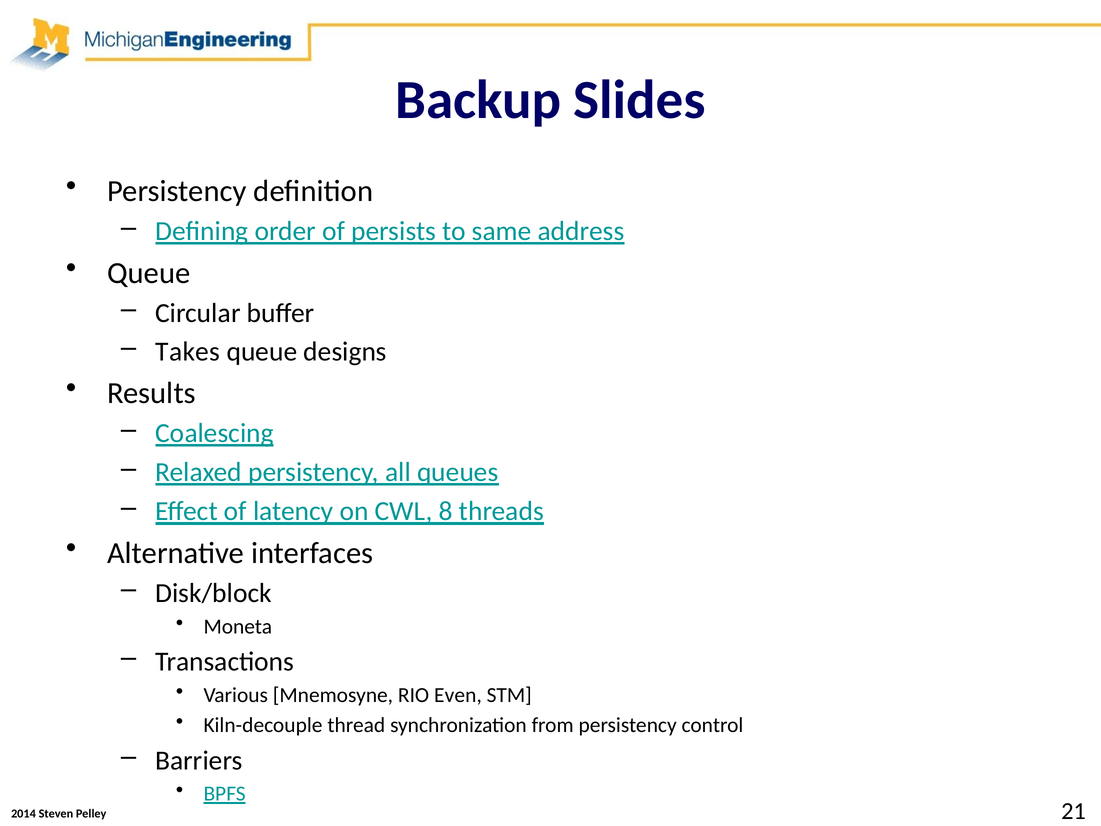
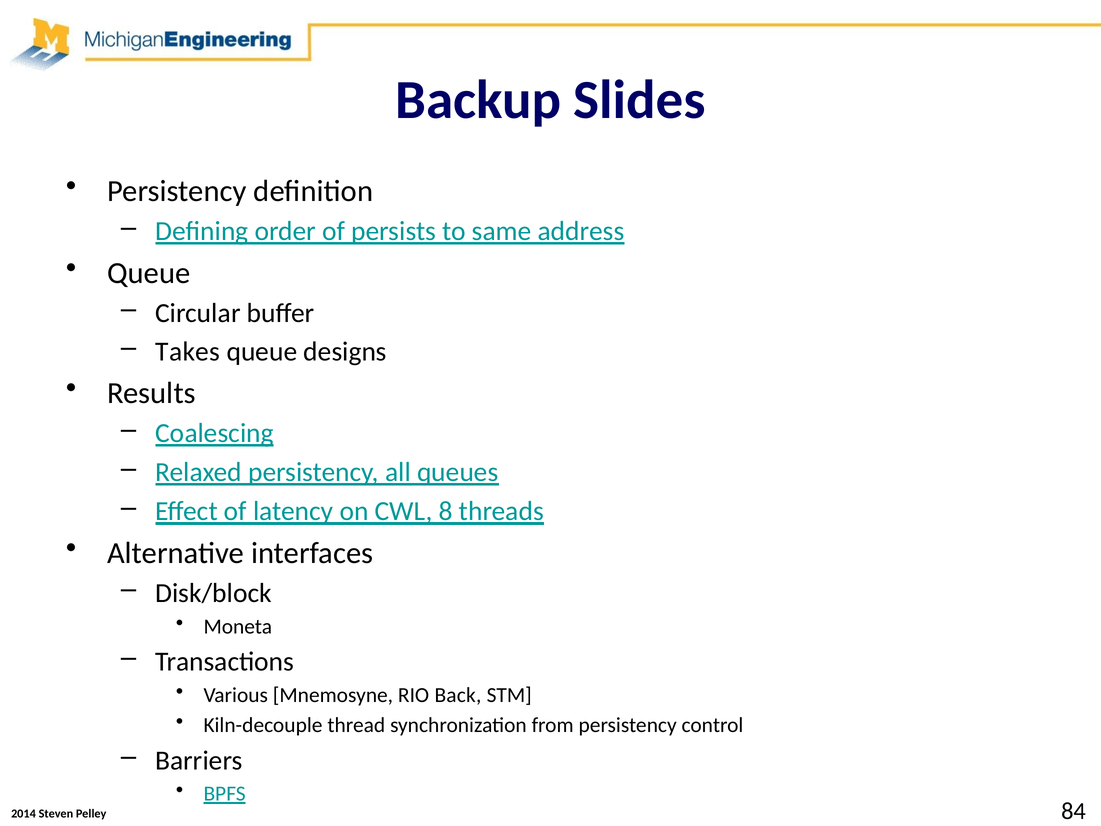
Even: Even -> Back (458, 695)
21: 21 -> 84 (1074, 811)
